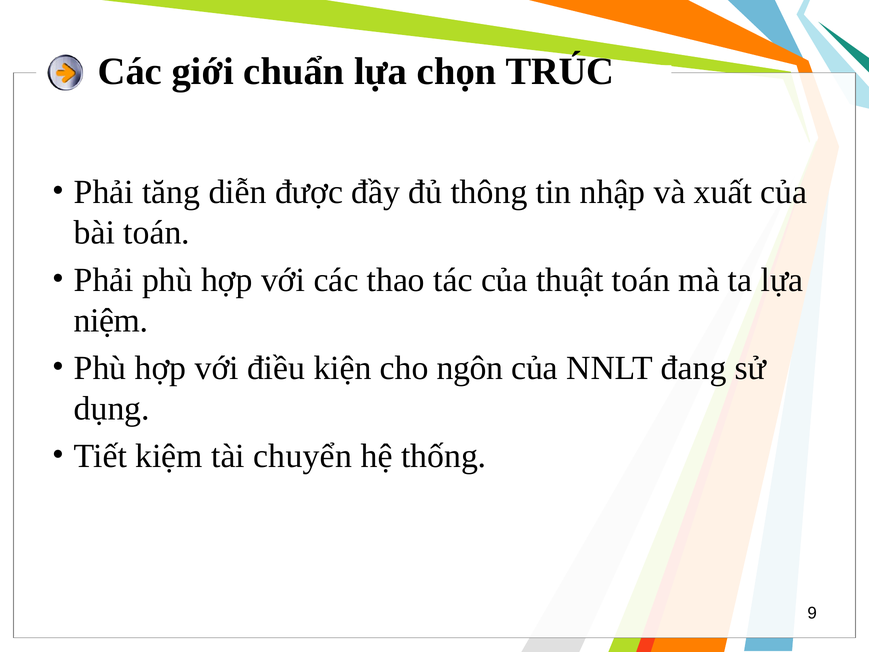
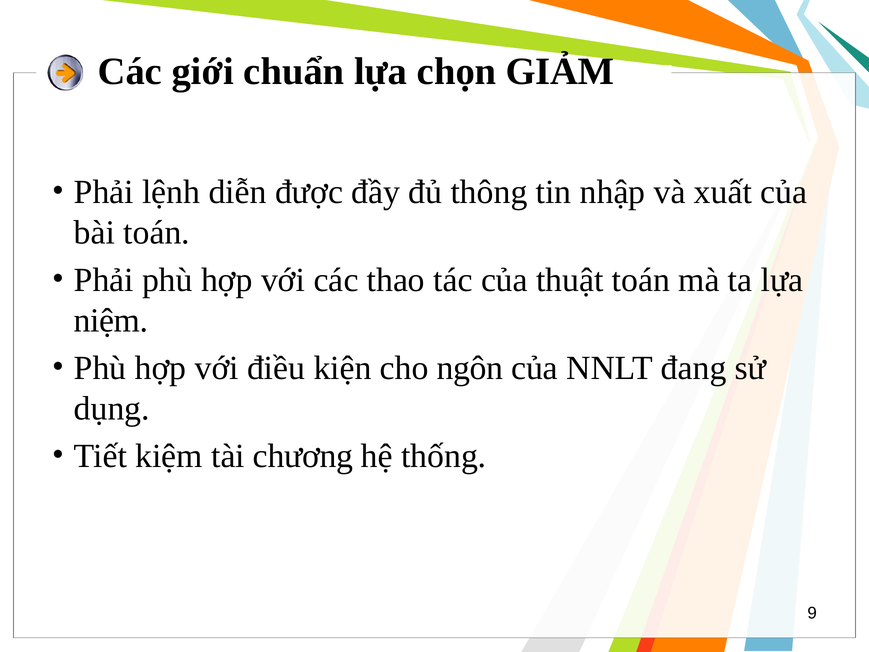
TRÚC: TRÚC -> GIẢM (560, 71)
tăng: tăng -> lệnh (171, 192)
chuyển: chuyển -> chương (303, 456)
